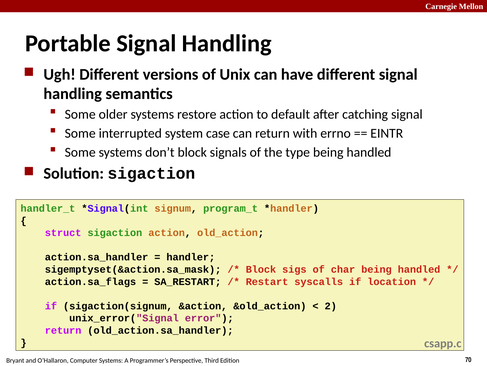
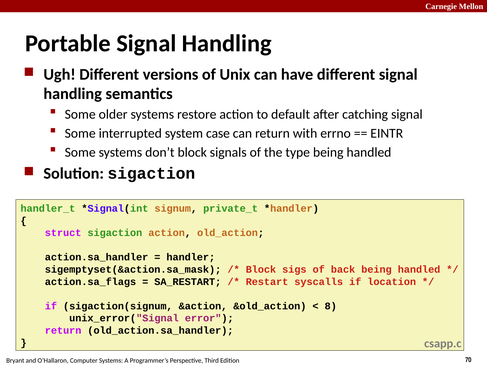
program_t: program_t -> private_t (231, 208)
char: char -> back (343, 269)
2: 2 -> 8 (331, 305)
